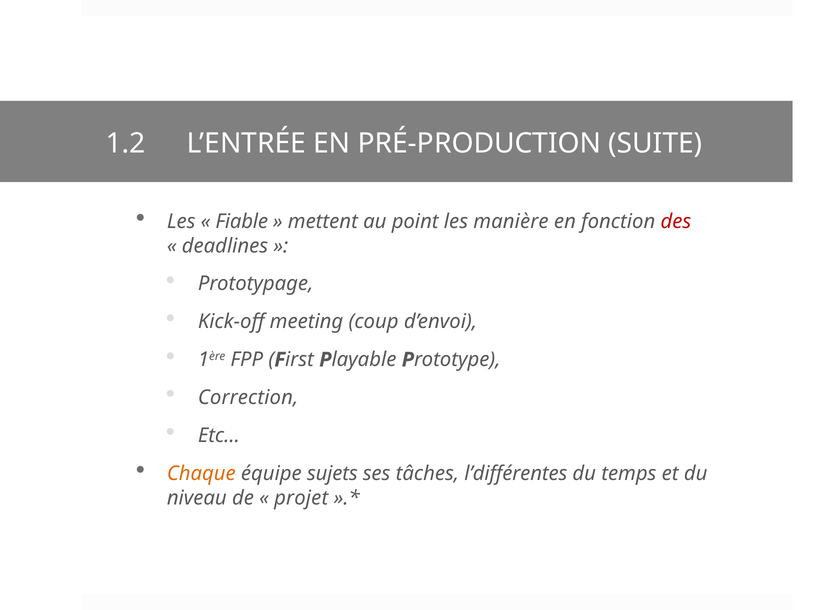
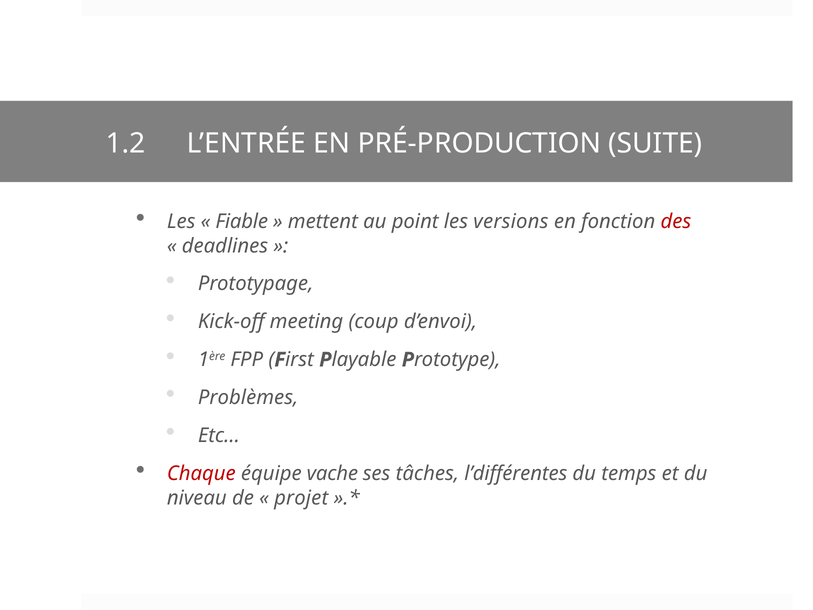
manière: manière -> versions (511, 221)
Correction: Correction -> Problèmes (248, 397)
Chaque colour: orange -> red (201, 473)
sujets: sujets -> vache (332, 473)
